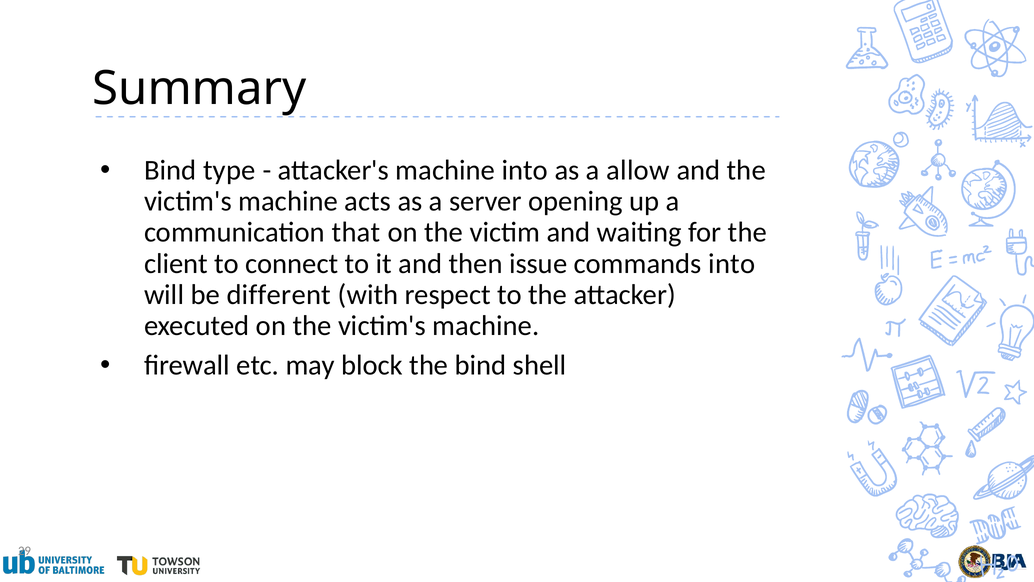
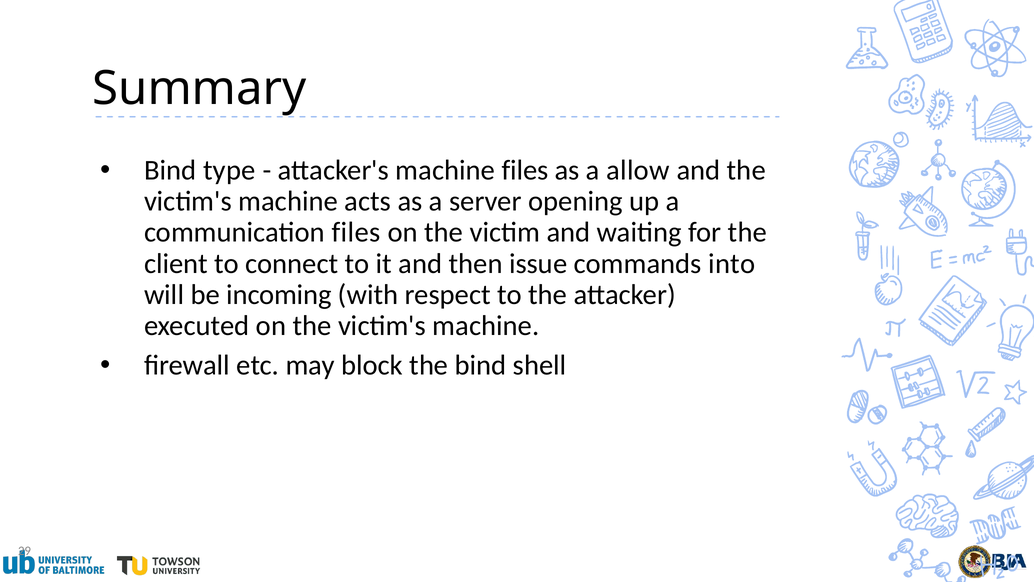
machine into: into -> files (525, 170)
communication that: that -> files (356, 232)
different: different -> incoming (279, 294)
